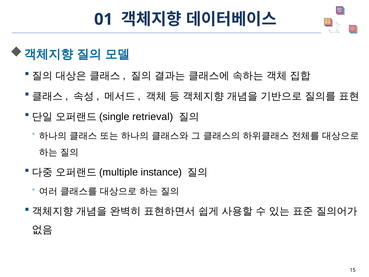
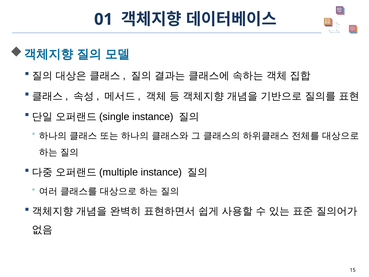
retrieval: retrieval -> instance (153, 117)
